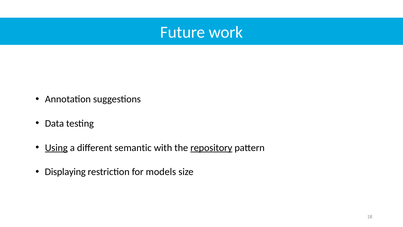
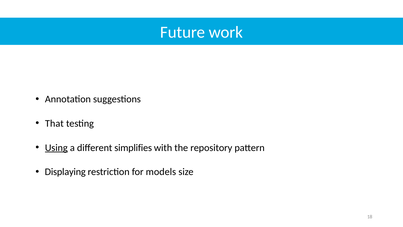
Data: Data -> That (54, 123)
semantic: semantic -> simplifies (133, 147)
repository underline: present -> none (211, 147)
